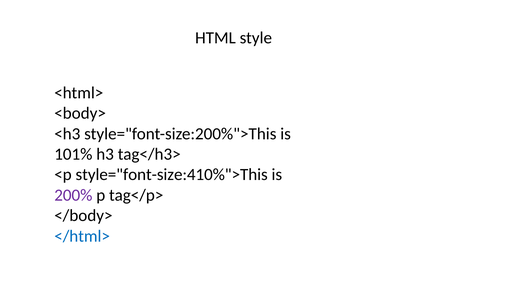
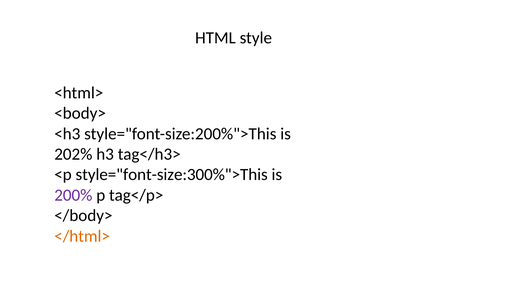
101%: 101% -> 202% (73, 154)
style="font-size:410%">This: style="font-size:410%">This -> style="font-size:300%">This (172, 175)
</html> colour: blue -> orange (82, 236)
